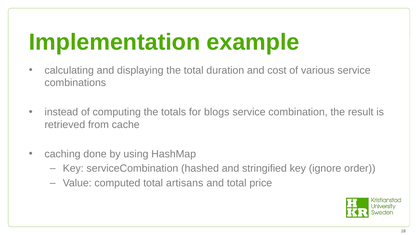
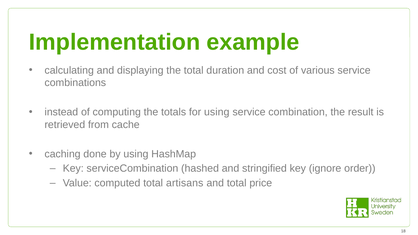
for blogs: blogs -> using (217, 112)
